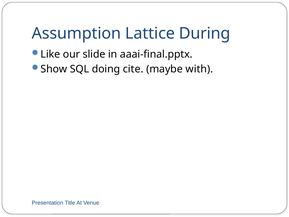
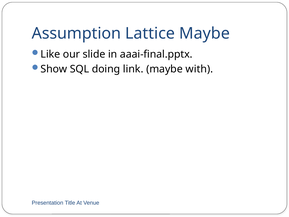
Lattice During: During -> Maybe (205, 33)
cite: cite -> link (133, 69)
